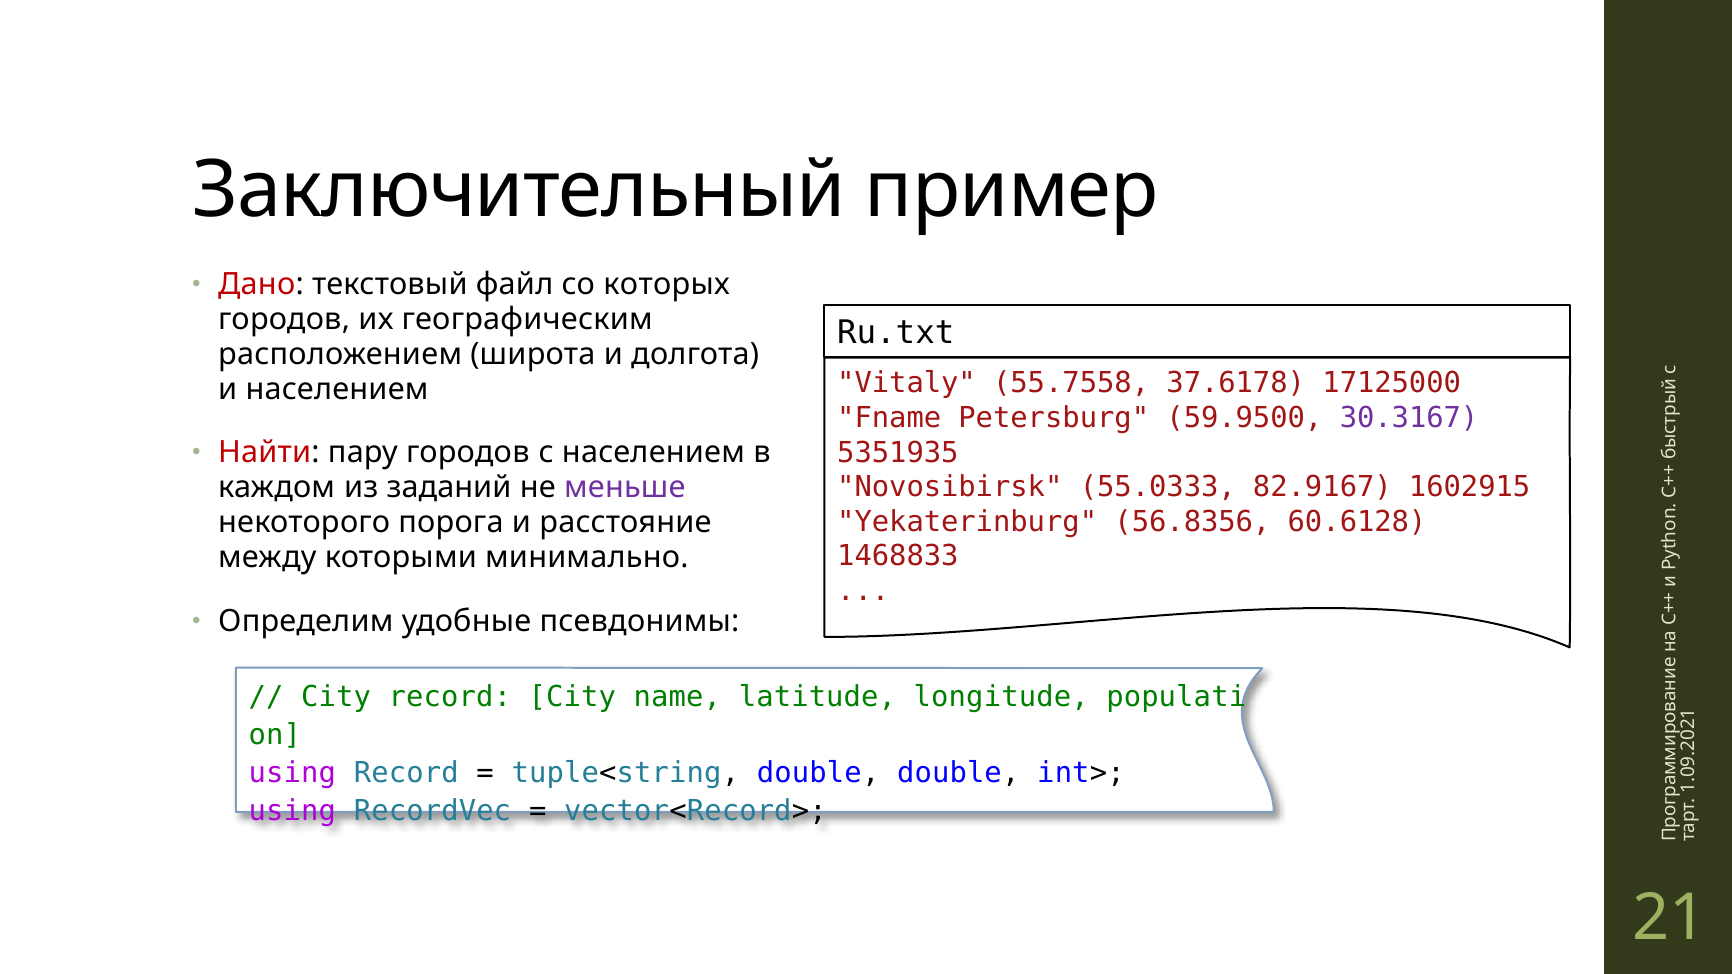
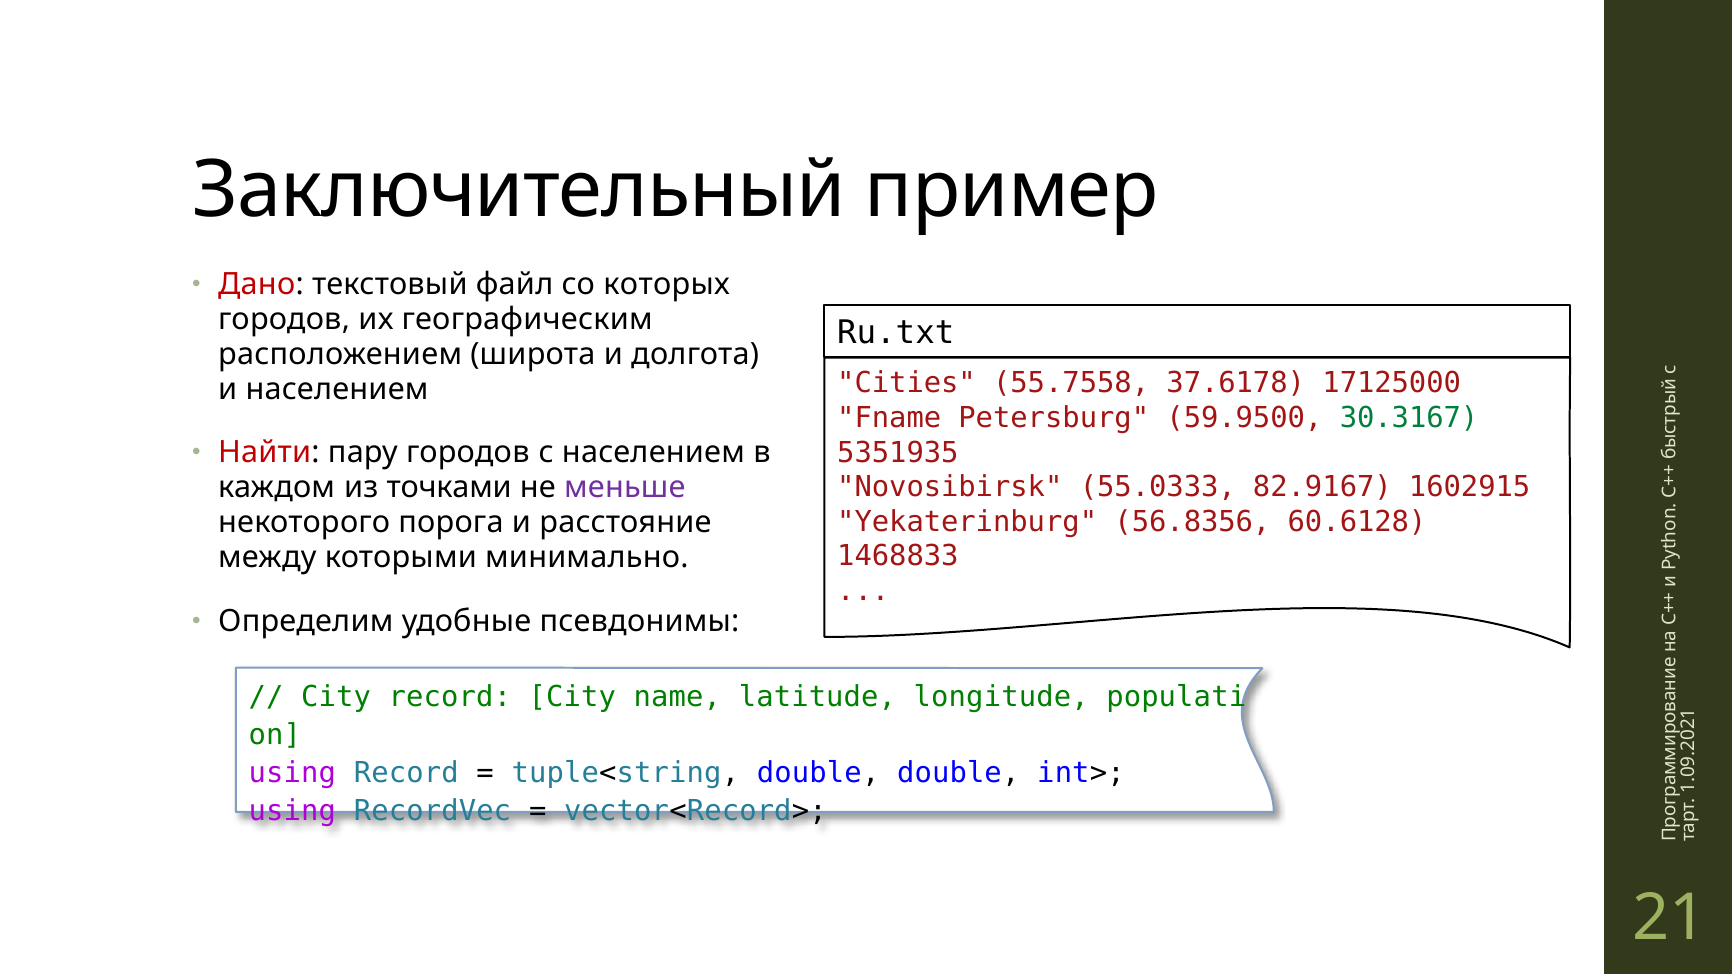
Vitaly: Vitaly -> Cities (907, 384)
30.3167 colour: purple -> green (1409, 418)
заданий: заданий -> точками (449, 488)
